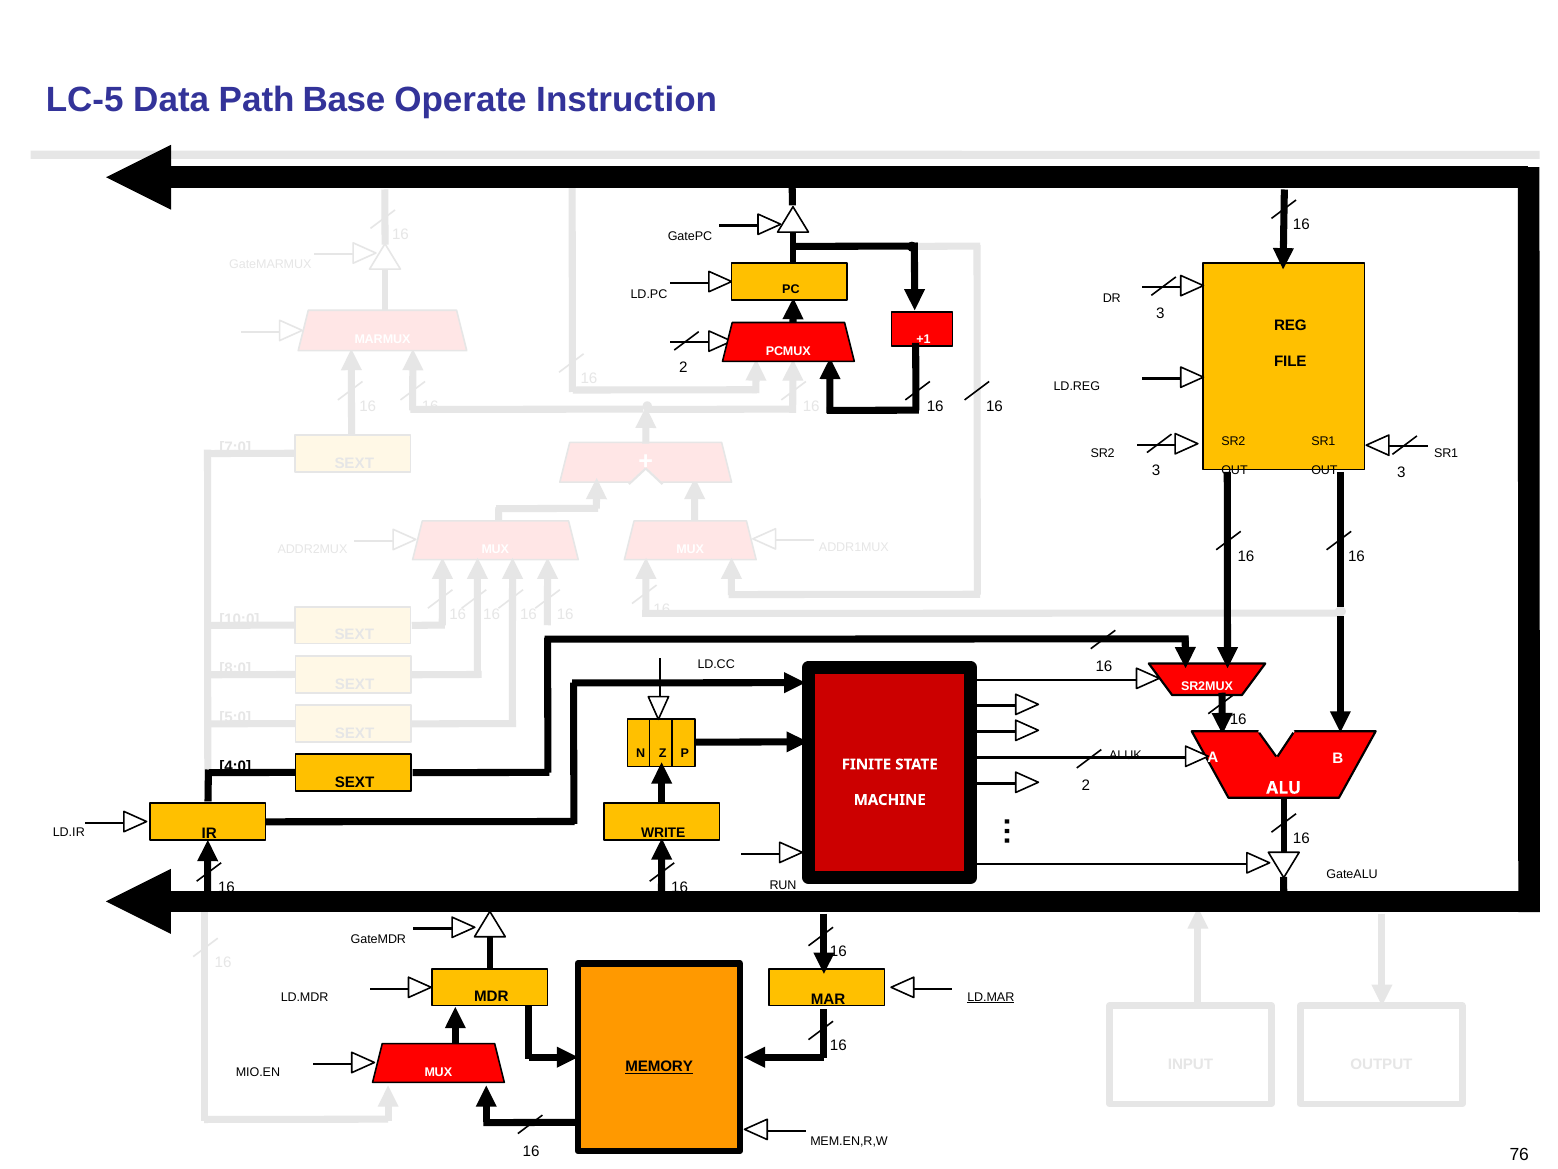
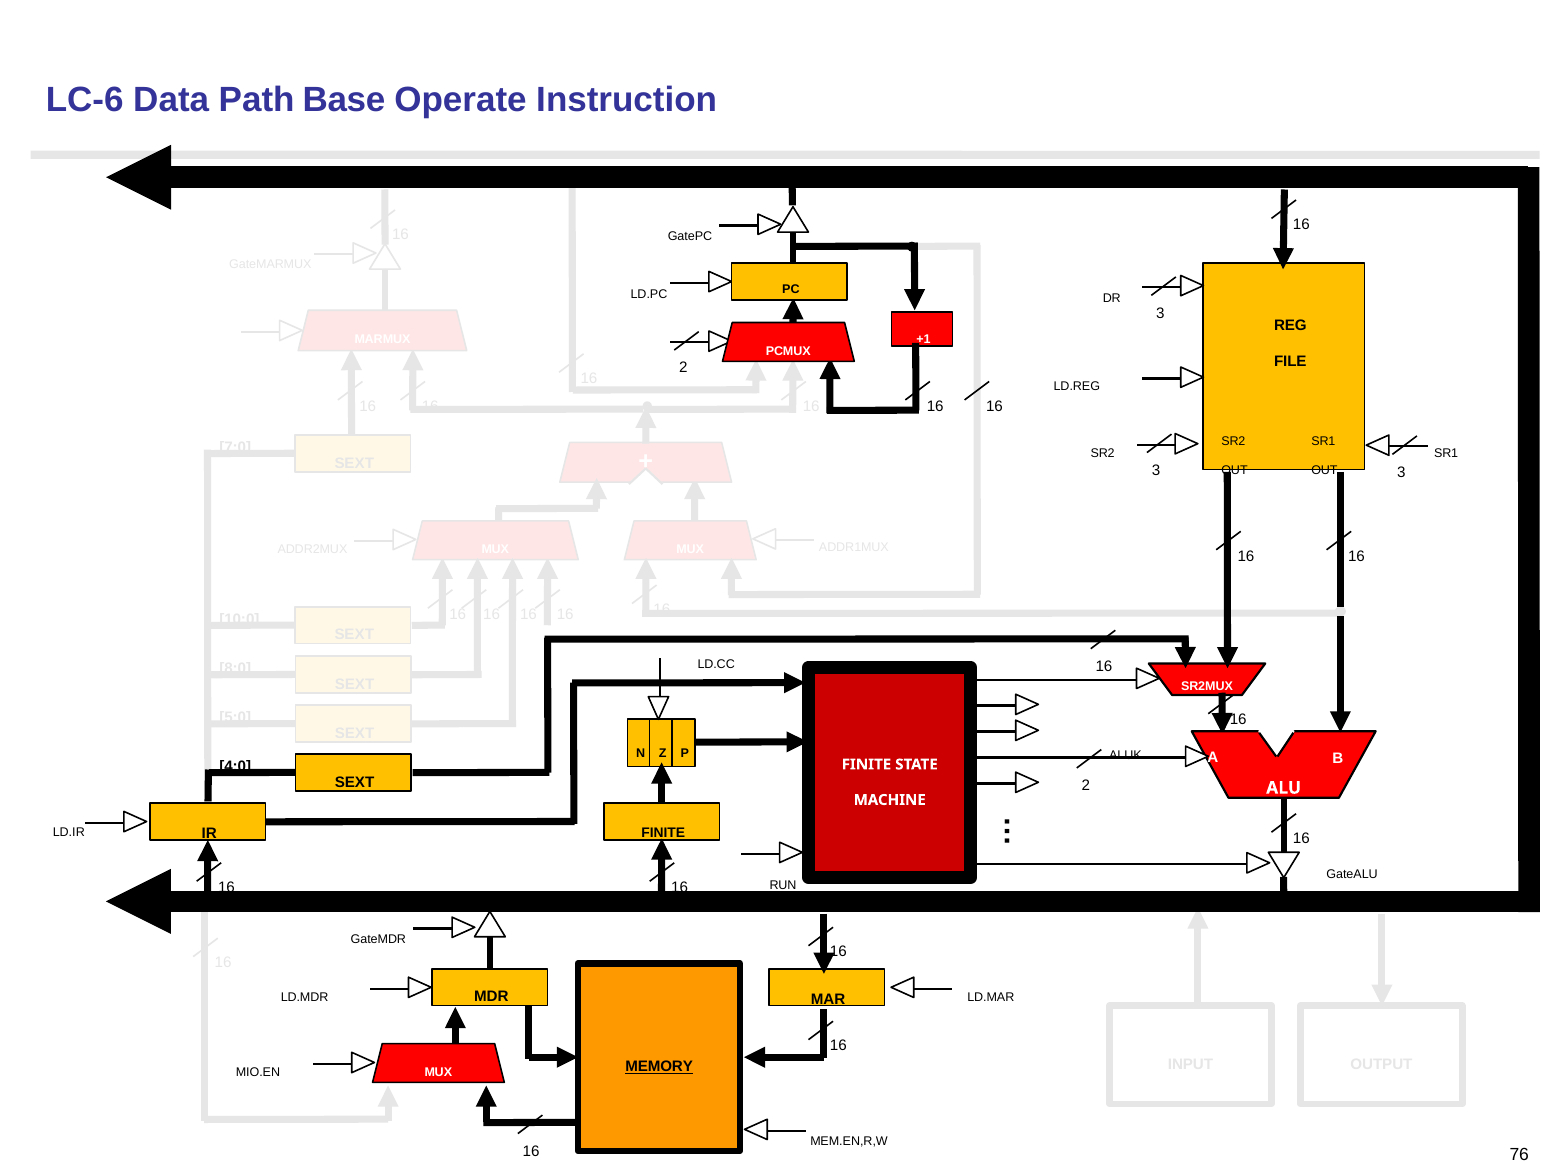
LC-5: LC-5 -> LC-6 (85, 100)
WRITE: WRITE -> FINITE (663, 832)
LD.MAR underline: present -> none (991, 996)
